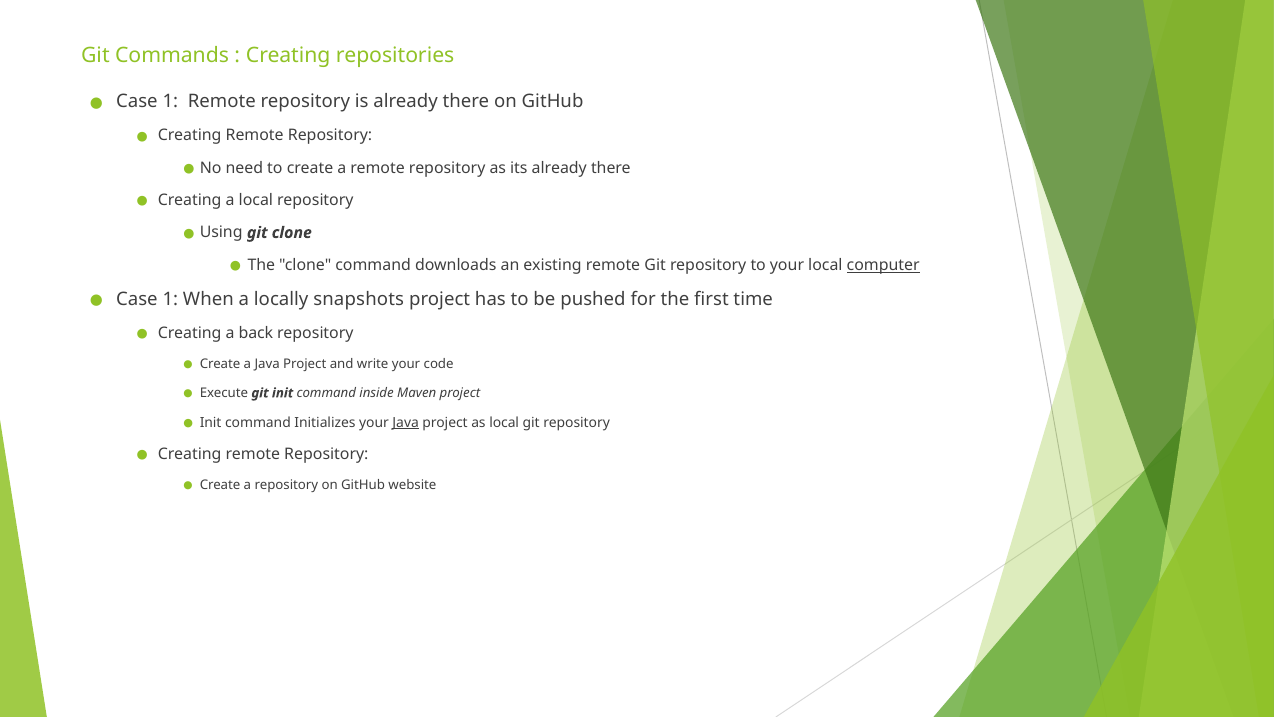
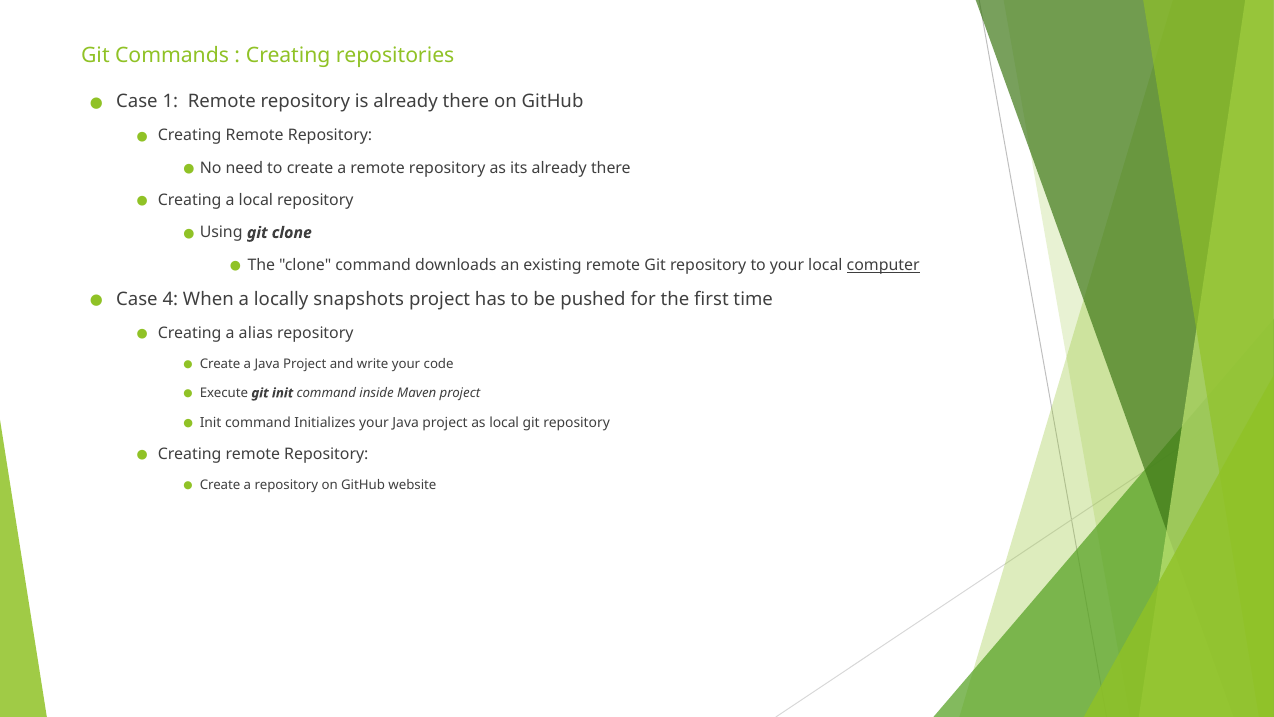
1: 1 -> 4 (170, 299)
back: back -> alias (256, 333)
Java underline: present -> none (406, 422)
